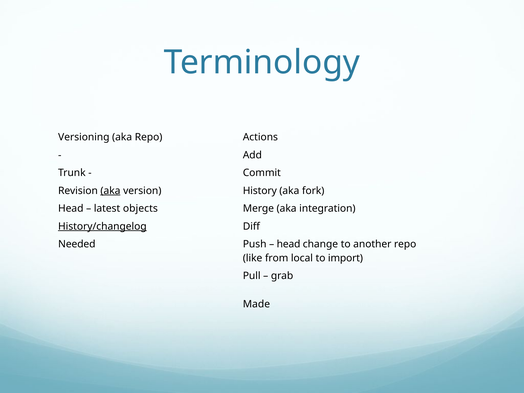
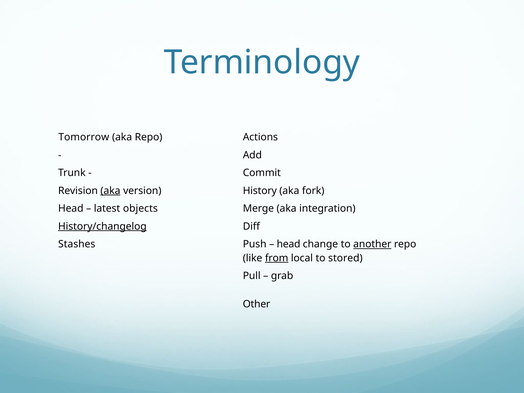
Versioning: Versioning -> Tomorrow (84, 137)
Needed: Needed -> Stashes (77, 244)
another underline: none -> present (372, 244)
from underline: none -> present (277, 258)
import: import -> stored (345, 258)
Made: Made -> Other (257, 304)
